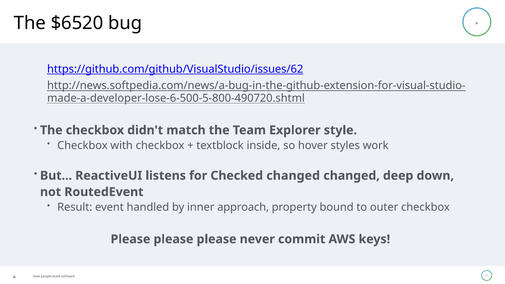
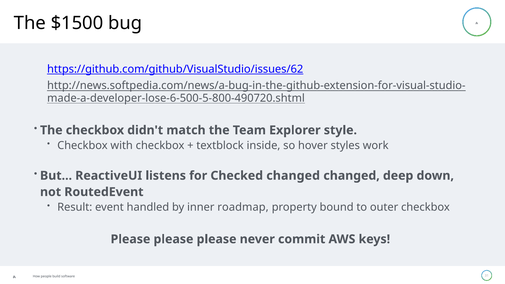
$6520: $6520 -> $1500 (77, 23)
approach: approach -> roadmap (243, 207)
